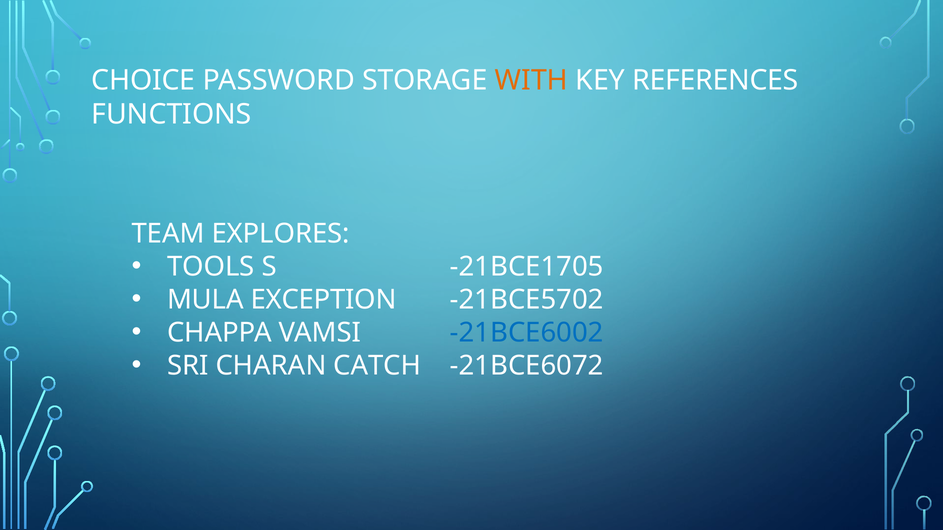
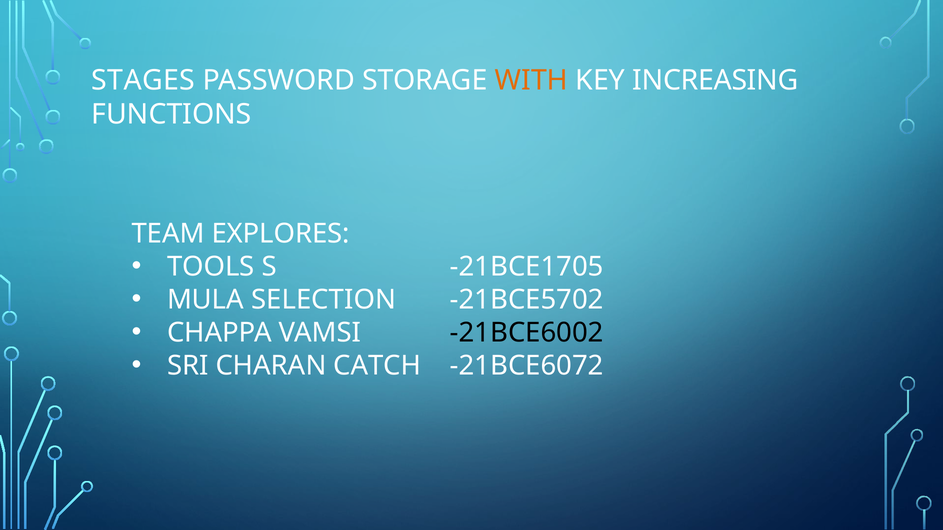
CHOICE: CHOICE -> STAGES (143, 80)
REFERENCES: REFERENCES -> INCREASING (715, 80)
EXCEPTION: EXCEPTION -> SELECTION (324, 300)
-21BCE6002 colour: blue -> black (527, 333)
